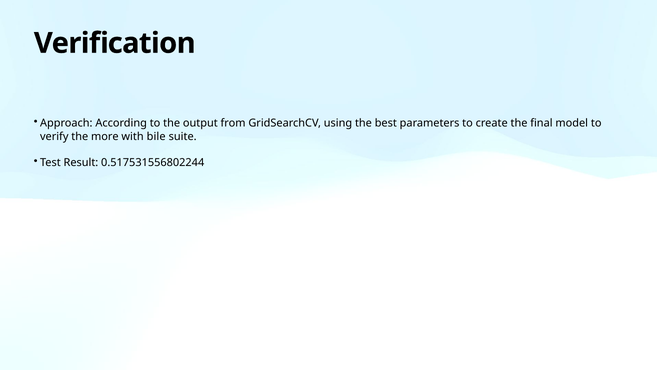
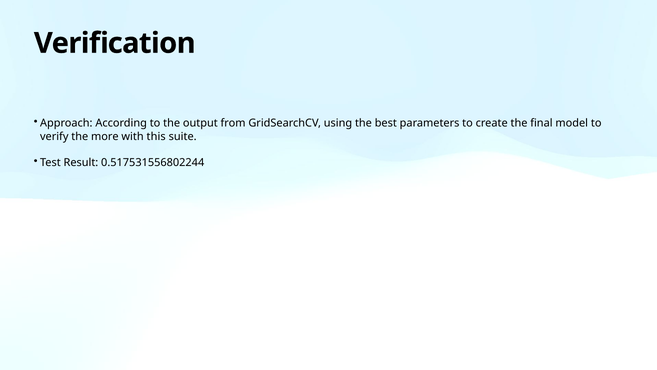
bile: bile -> this (156, 136)
